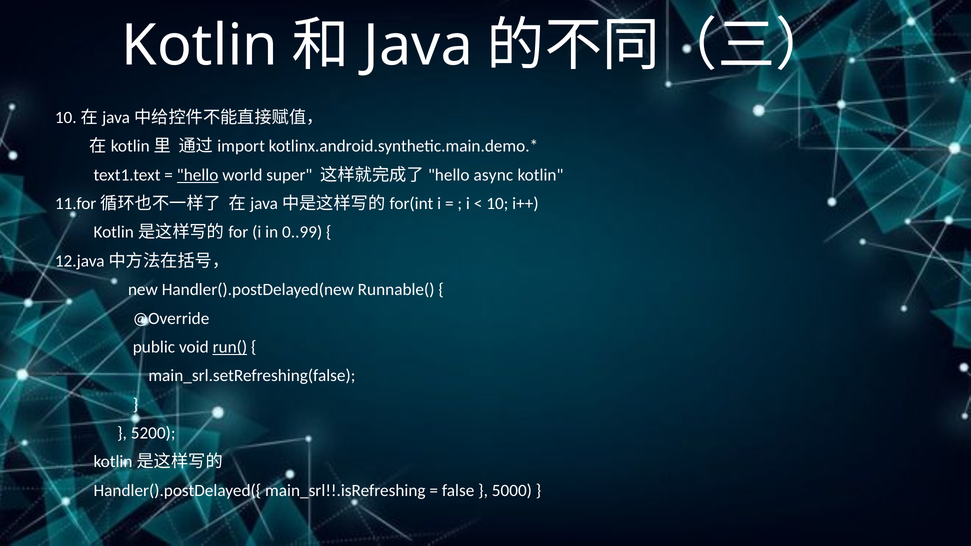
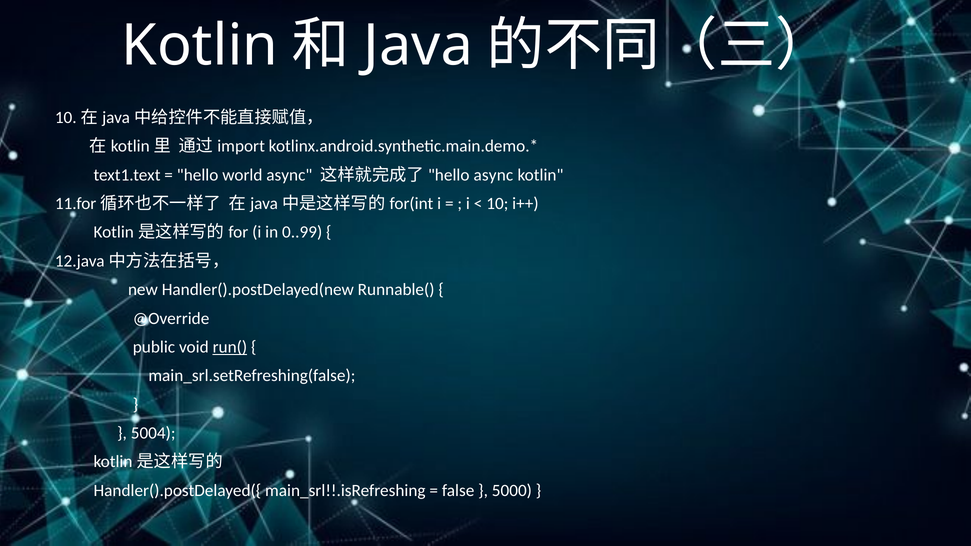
hello underline: present -> none (198, 175)
world super: super -> async (289, 175)
5200: 5200 -> 5004 (153, 433)
